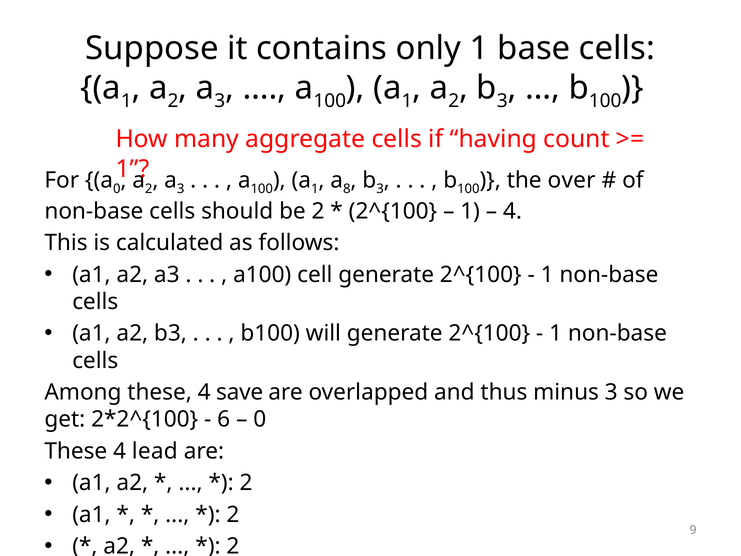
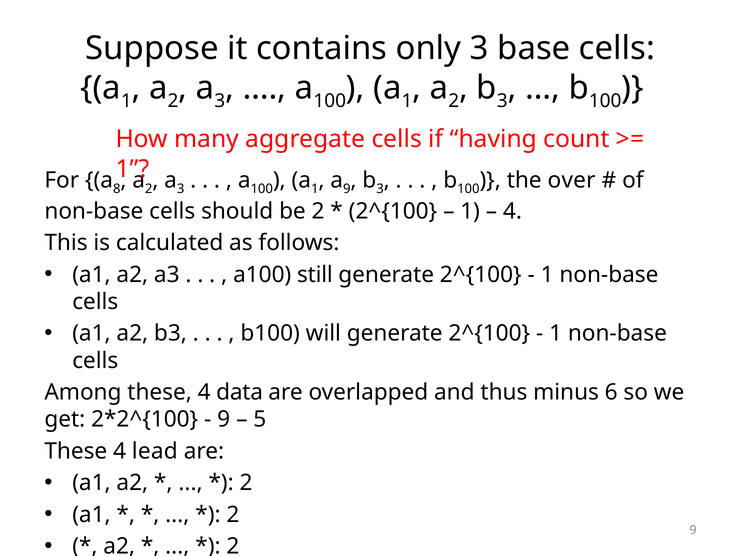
only 1: 1 -> 3 (479, 48)
0: 0 -> 8 (117, 189)
8: 8 -> 9 (347, 189)
cell: cell -> still (315, 274)
save: save -> data (240, 392)
minus 3: 3 -> 6 (611, 392)
6: 6 -> 9 (224, 419)
0: 0 -> 5 (260, 419)
